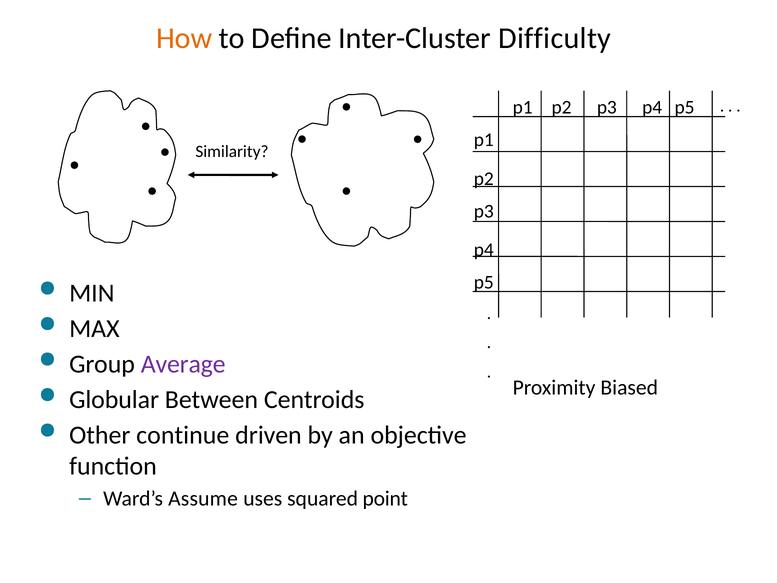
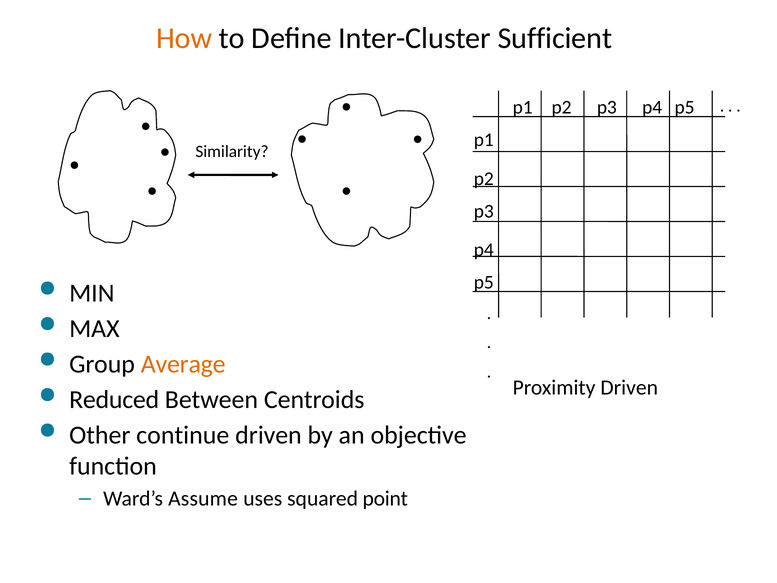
Difficulty: Difficulty -> Sufficient (555, 38)
Average colour: purple -> orange (183, 364)
Proximity Biased: Biased -> Driven (629, 387)
Globular: Globular -> Reduced (114, 399)
